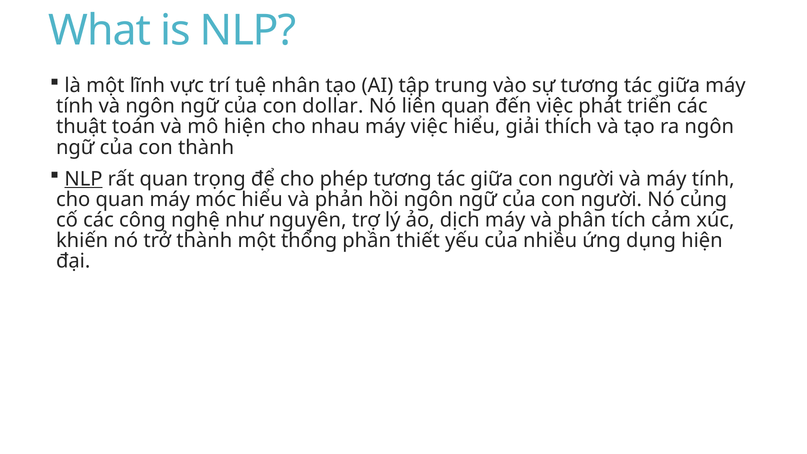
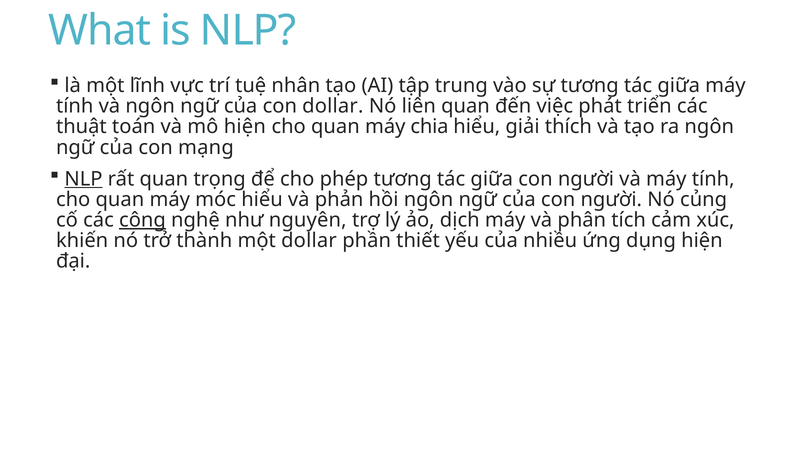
nhau: nhau -> quan (335, 127)
máy việc: việc -> chia (430, 127)
con thành: thành -> mạng (206, 147)
công underline: none -> present (142, 220)
một thống: thống -> dollar (309, 241)
